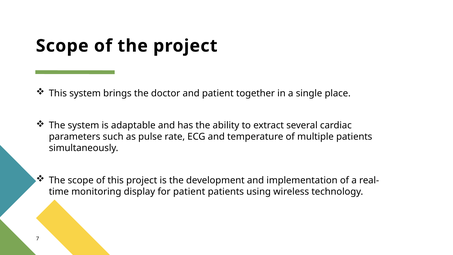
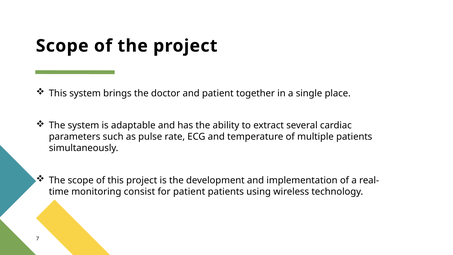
display: display -> consist (139, 191)
